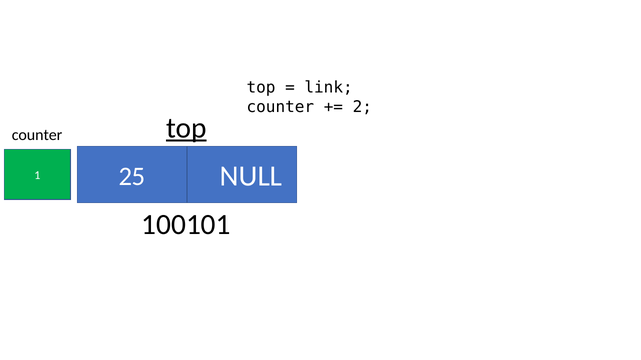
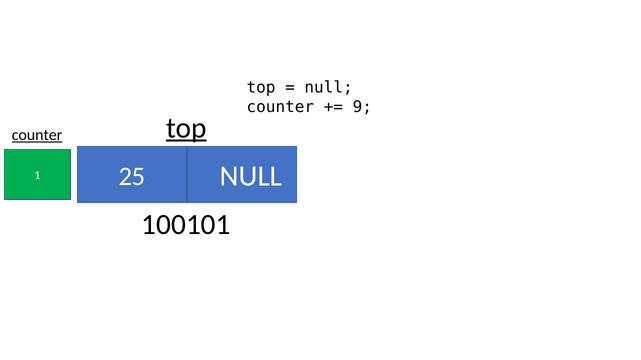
link: link -> null (329, 88)
2: 2 -> 9 (362, 107)
counter underline: none -> present (37, 135)
